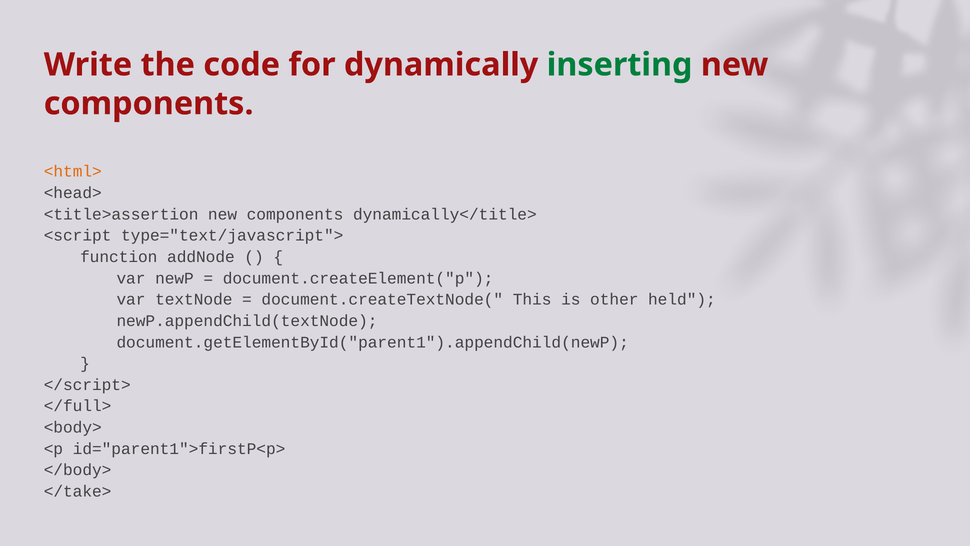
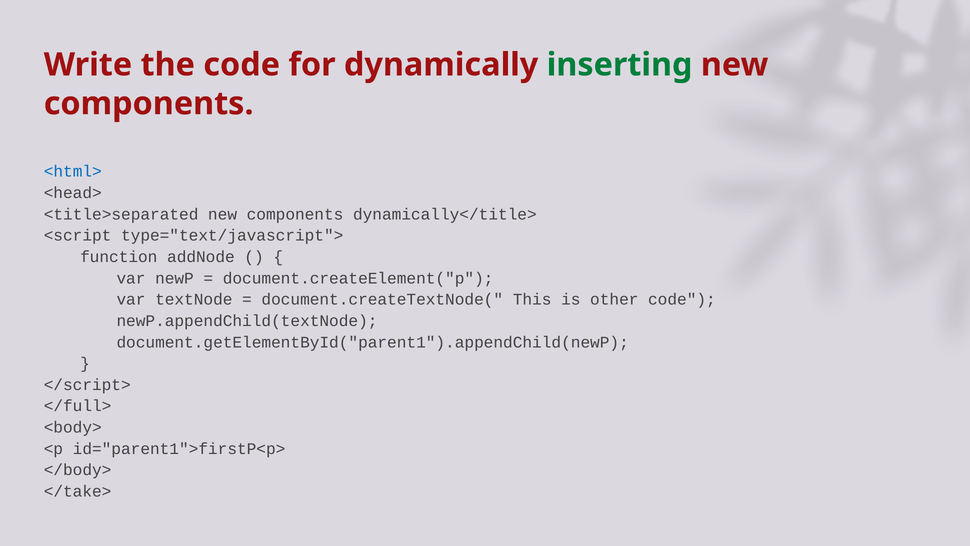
<html> colour: orange -> blue (73, 171)
<title>assertion: <title>assertion -> <title>separated (121, 214)
other held: held -> code (682, 299)
